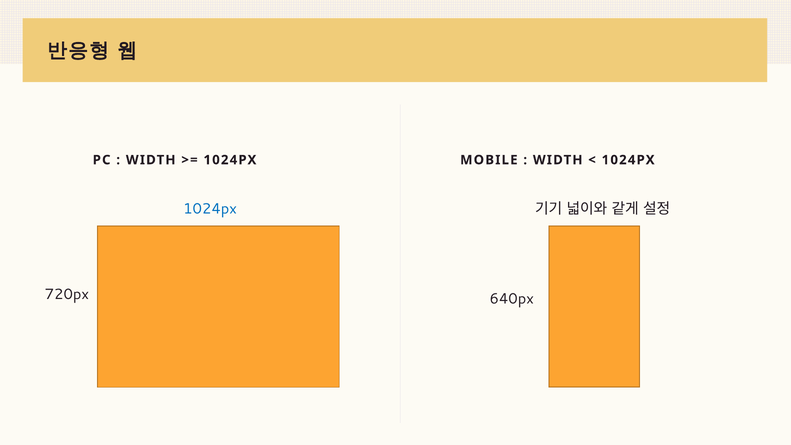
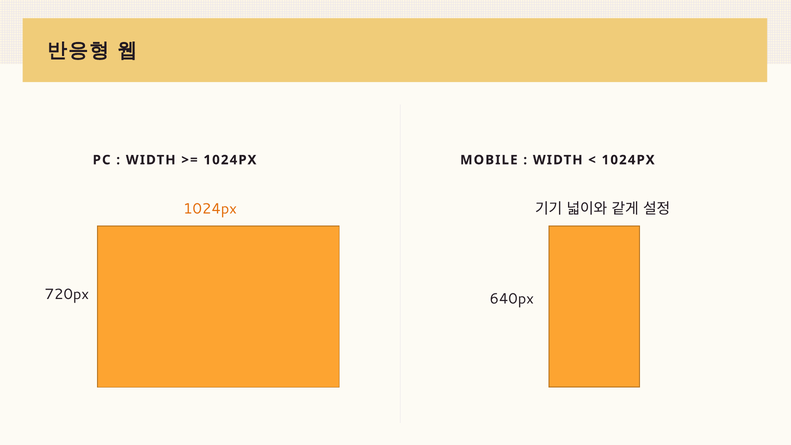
1024px colour: blue -> orange (210, 209)
